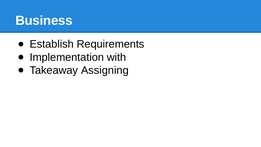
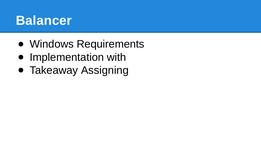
Business: Business -> Balancer (44, 21)
Establish: Establish -> Windows (52, 44)
